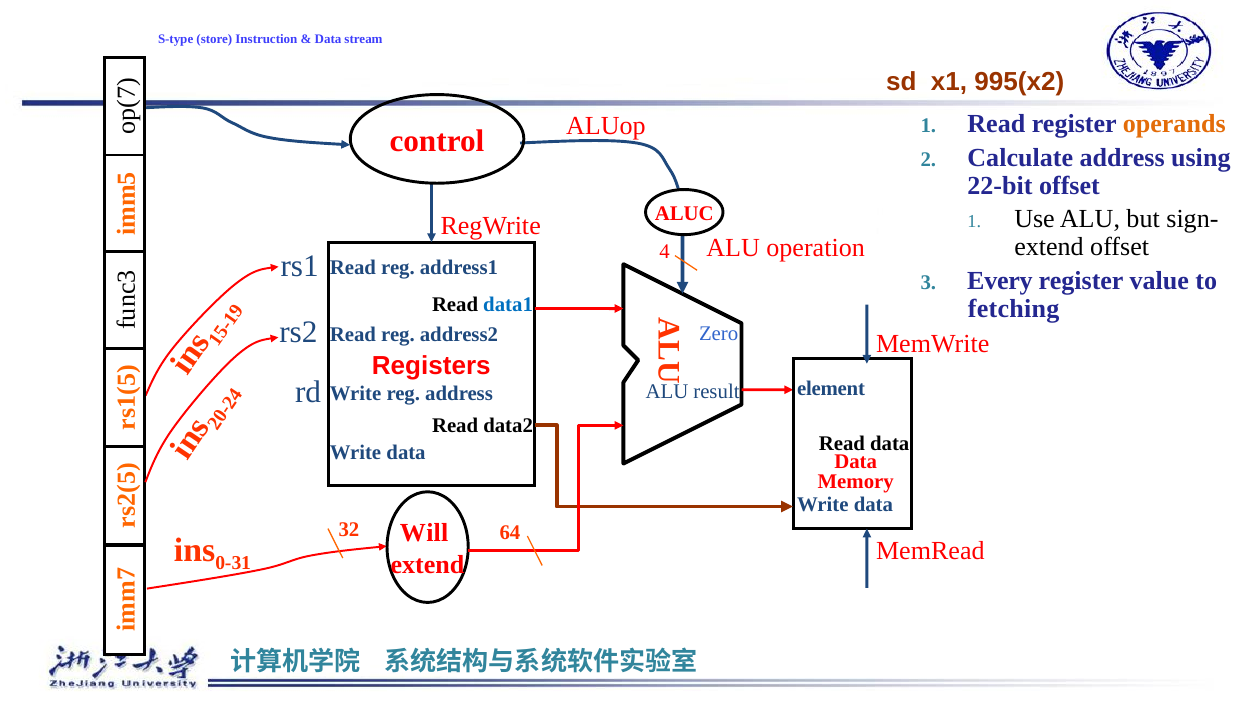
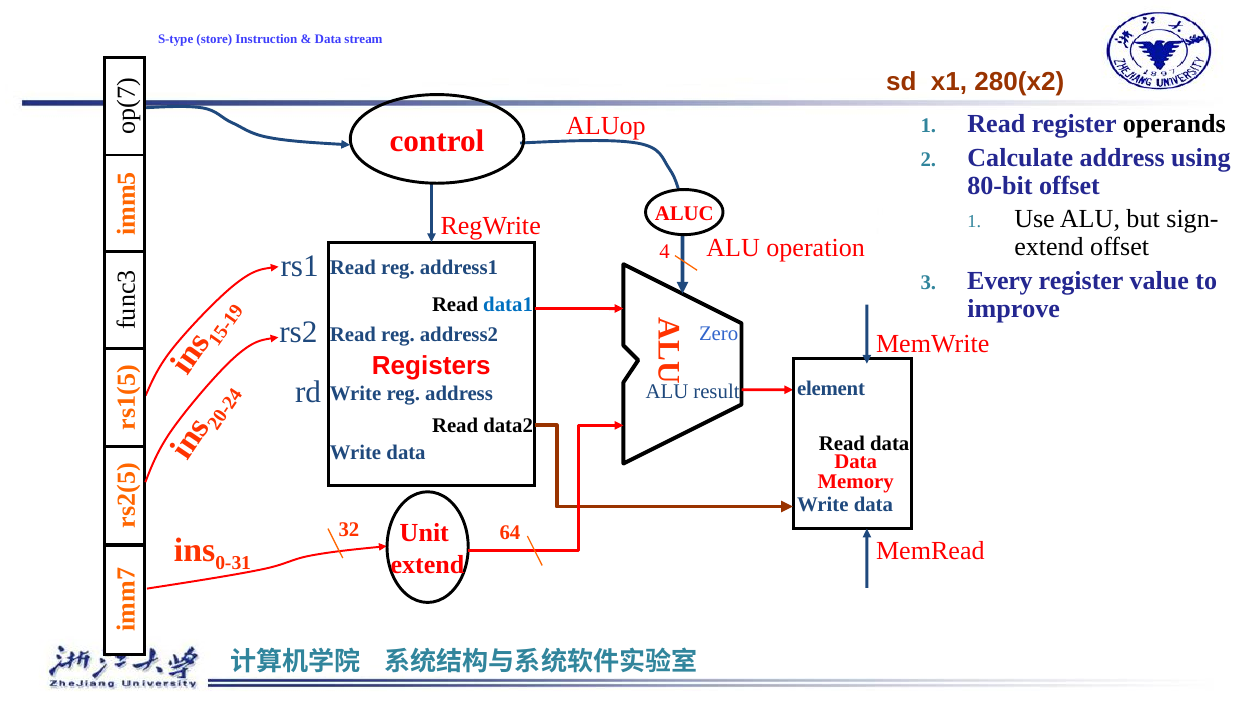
995(x2: 995(x2 -> 280(x2 (1019, 82)
operands colour: orange -> black (1174, 124)
22-bit: 22-bit -> 80-bit (1000, 186)
fetching: fetching -> improve (1014, 309)
Will: Will -> Unit (424, 533)
